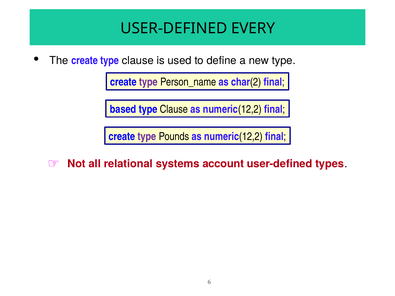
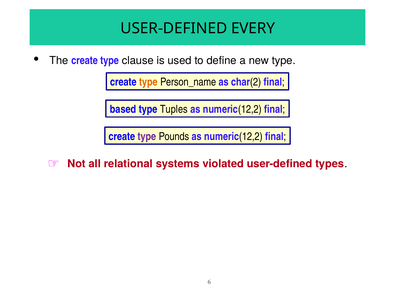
type colour: purple -> orange (148, 82)
Clause: Clause -> Tuples (174, 109)
account: account -> violated (223, 164)
